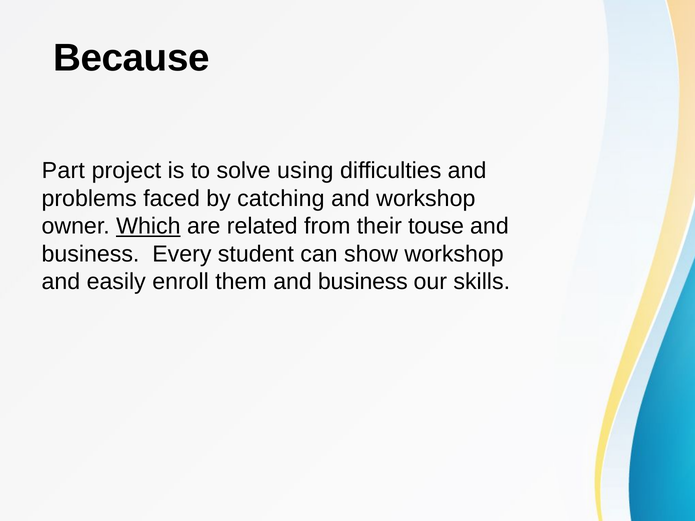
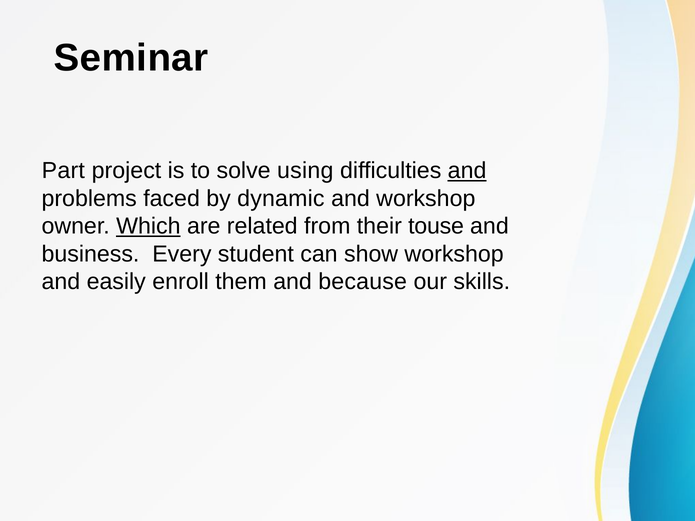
Because: Because -> Seminar (131, 58)
and underline: none -> present (467, 171)
catching: catching -> dynamic (281, 199)
them and business: business -> because (363, 282)
